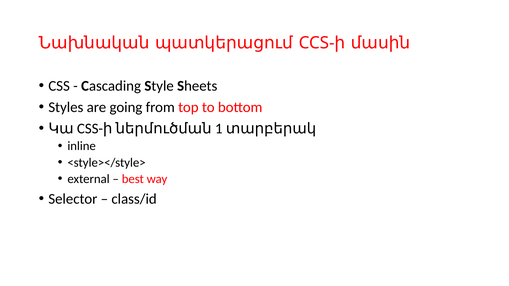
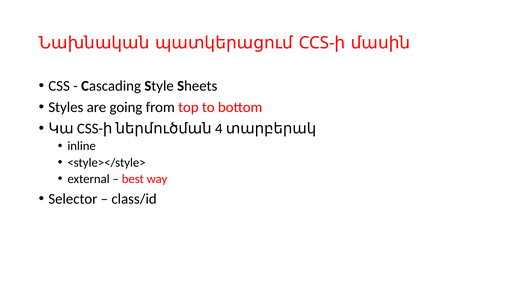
1: 1 -> 4 (219, 129)
